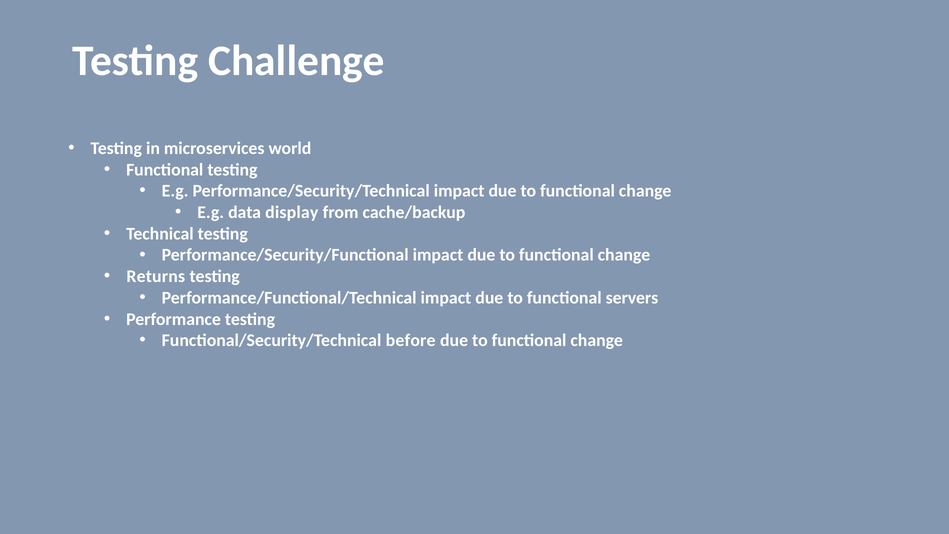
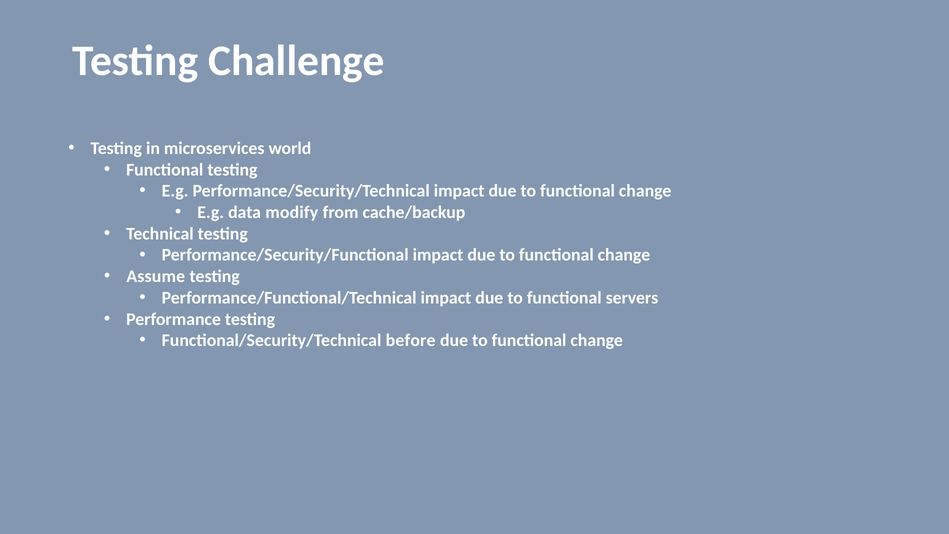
display: display -> modify (292, 212)
Returns: Returns -> Assume (156, 276)
